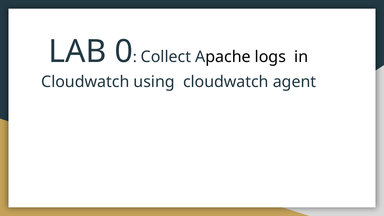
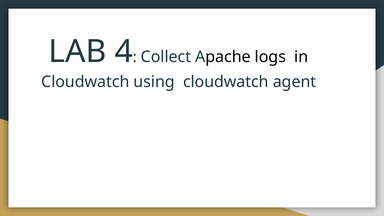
0: 0 -> 4 (124, 51)
